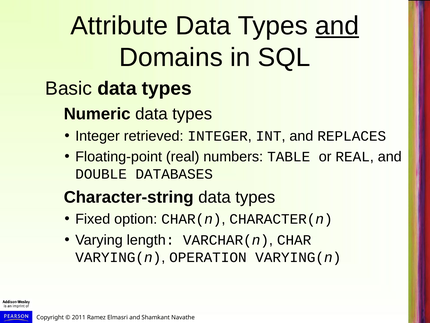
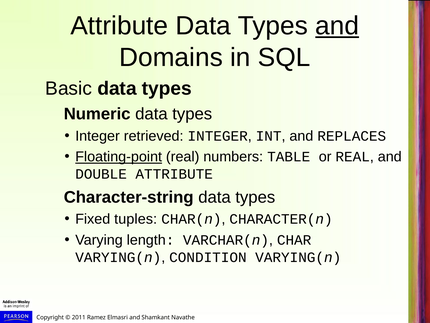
Floating-point underline: none -> present (119, 157)
DOUBLE DATABASES: DATABASES -> ATTRIBUTE (174, 174)
option: option -> tuples (136, 219)
OPERATION: OPERATION -> CONDITION (208, 257)
